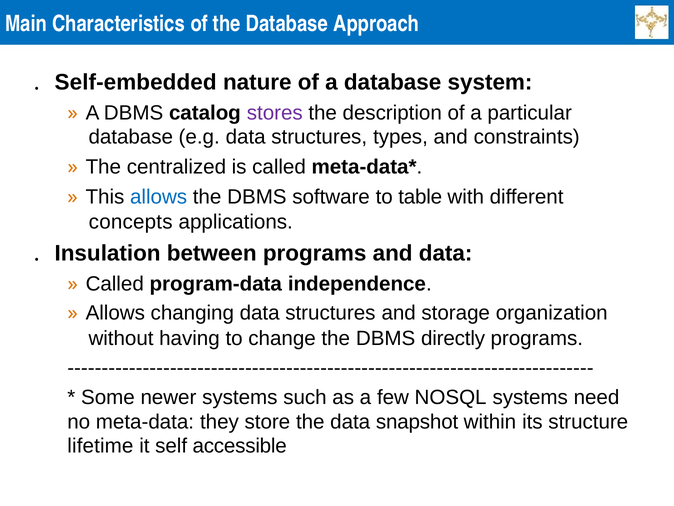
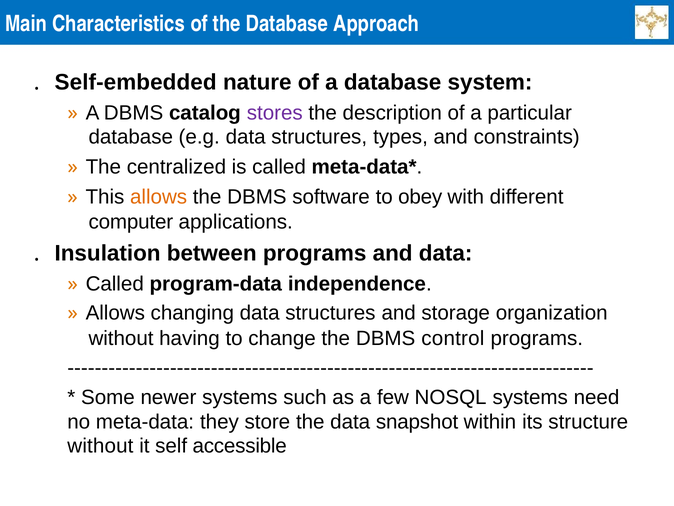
allows colour: blue -> orange (159, 197)
table: table -> obey (420, 197)
concepts: concepts -> computer (131, 222)
directly: directly -> control (453, 338)
lifetime: lifetime -> without (100, 446)
